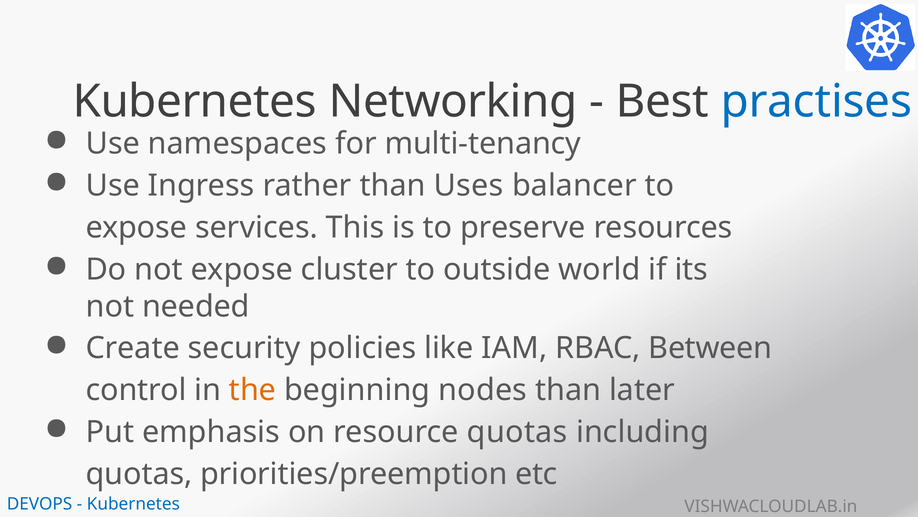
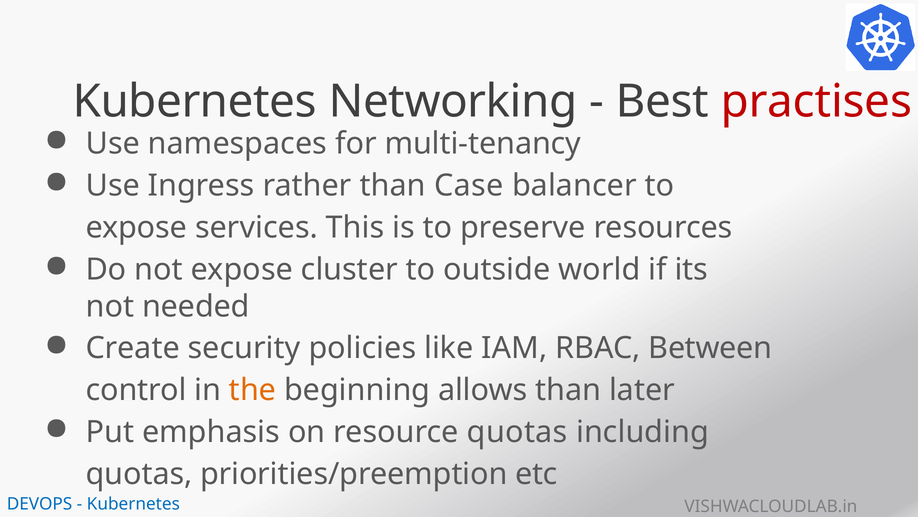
practises colour: blue -> red (816, 102)
Uses: Uses -> Case (469, 185)
nodes: nodes -> allows (483, 390)
